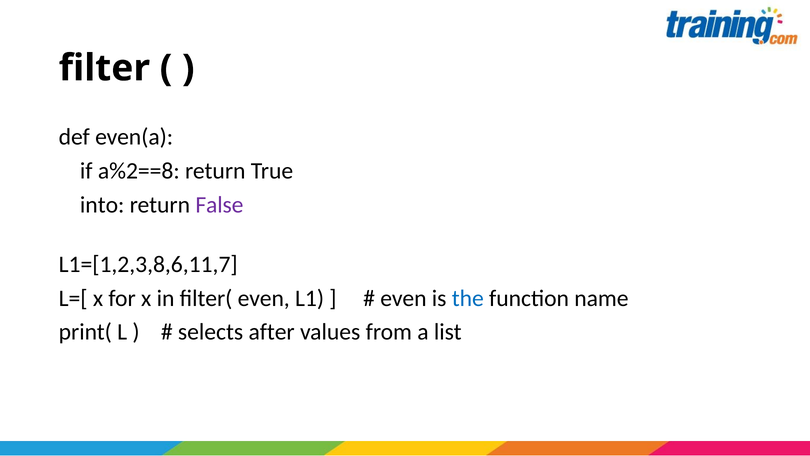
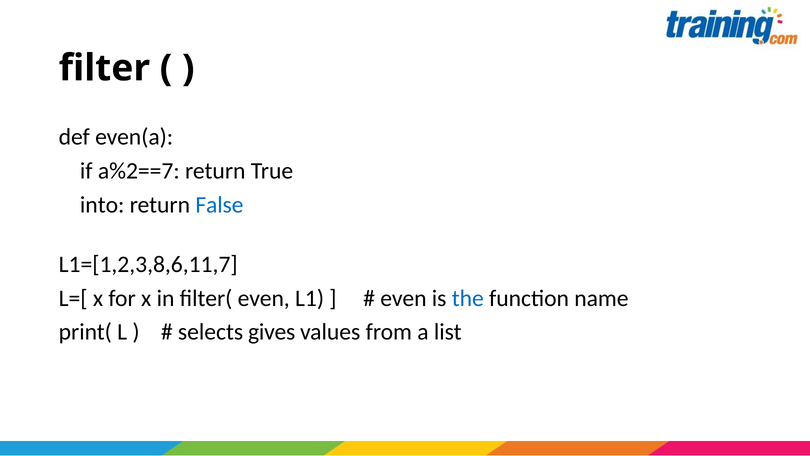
a%2==8: a%2==8 -> a%2==7 (139, 171)
False colour: purple -> blue (219, 205)
after: after -> gives (272, 332)
